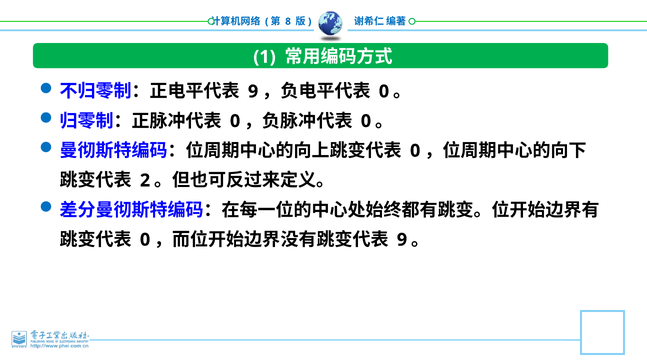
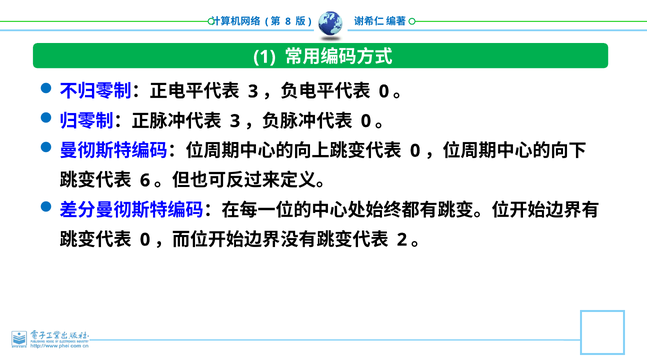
9: 9 -> 3 (253, 91)
0: 0 -> 3 (235, 121)
2: 2 -> 6 (145, 180)
9: 9 -> 2 (402, 240)
